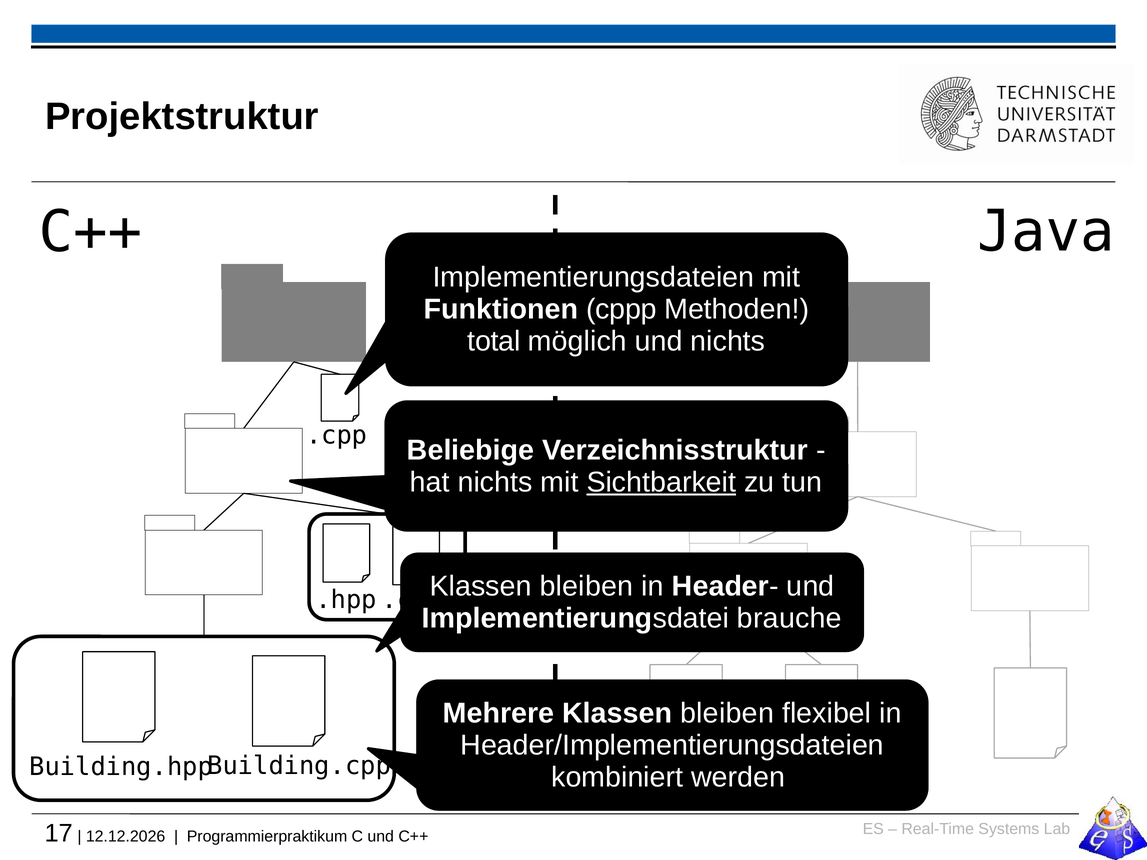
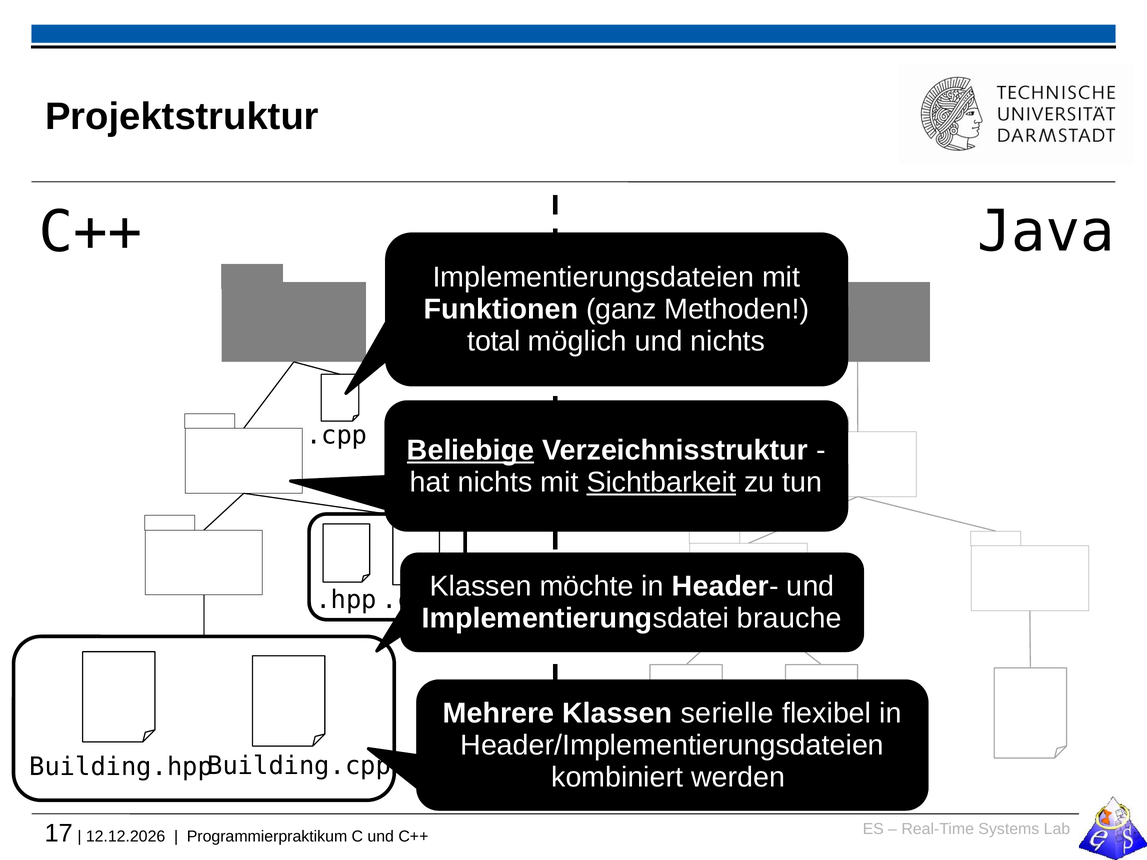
cppp: cppp -> ganz (621, 310)
Beliebige underline: none -> present (471, 450)
bleiben: bleiben -> möchte (587, 587)
Mehrere Klassen bleiben: bleiben -> serielle (727, 713)
